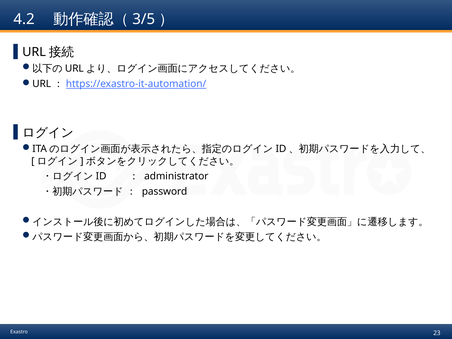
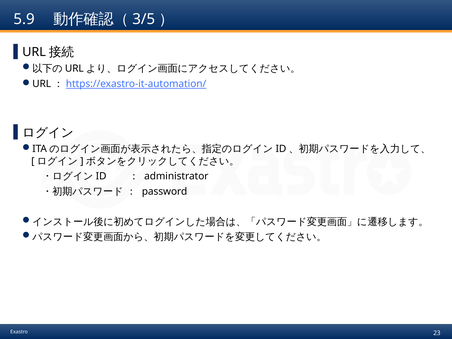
4.2: 4.2 -> 5.9 (24, 19)
